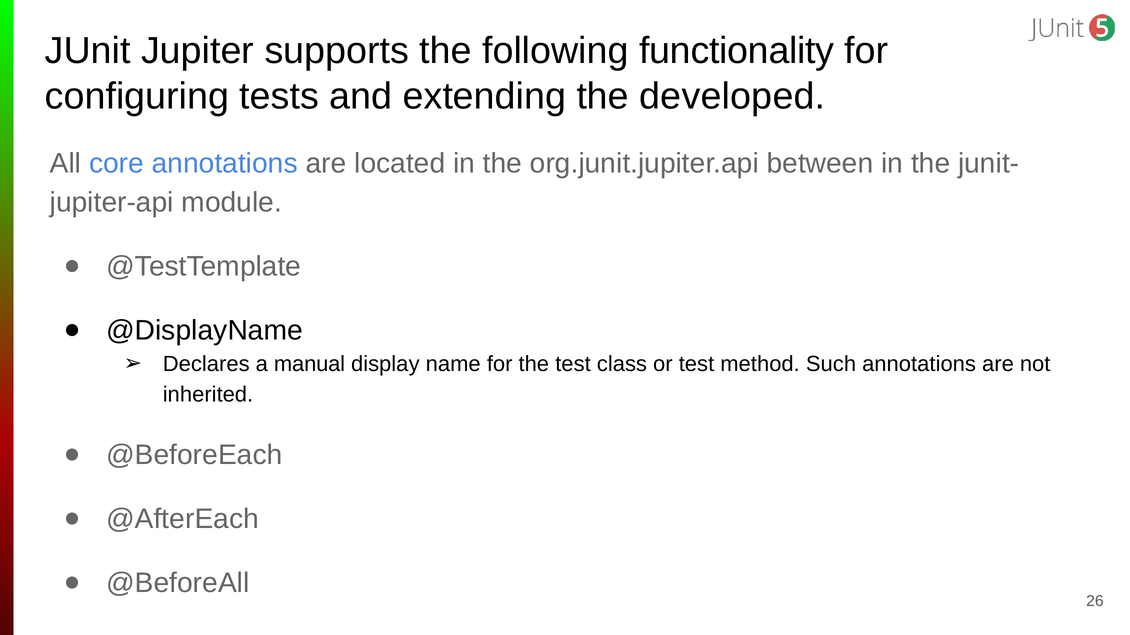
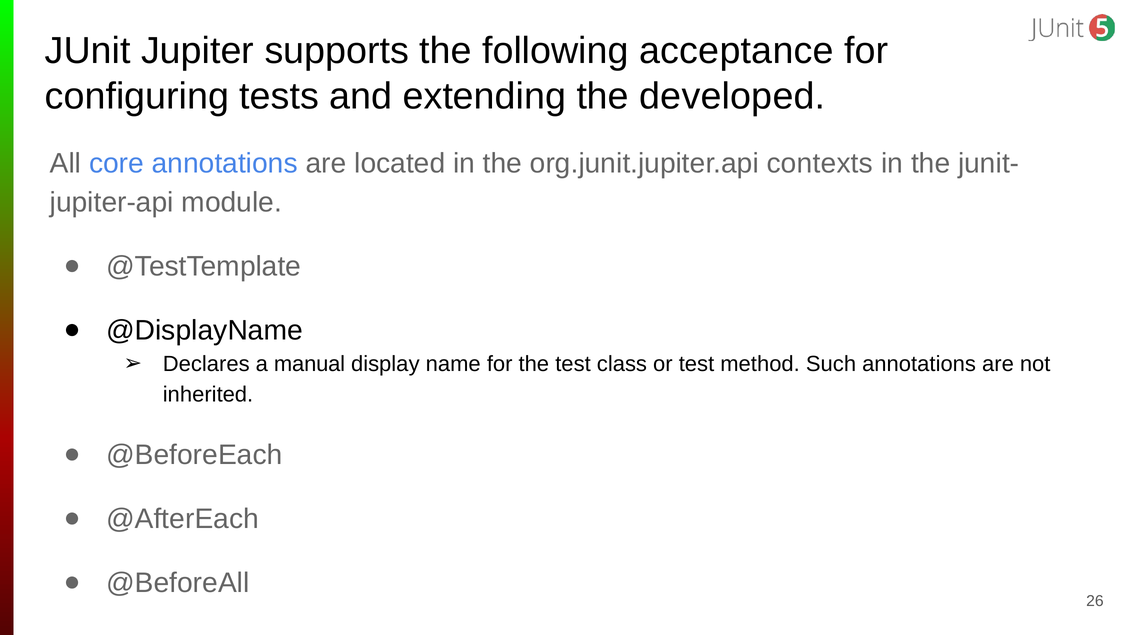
functionality: functionality -> acceptance (736, 51)
between: between -> contexts (820, 164)
